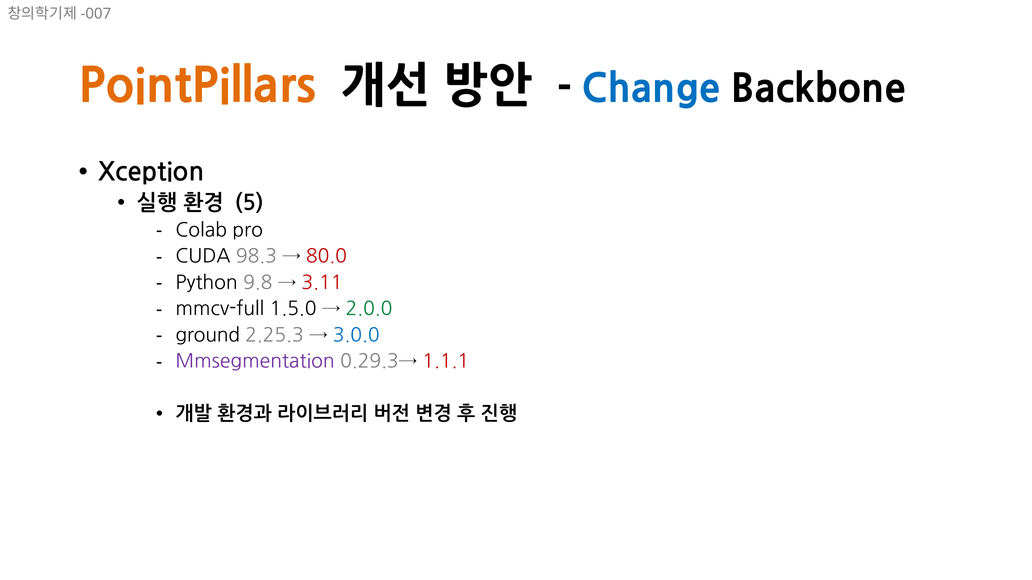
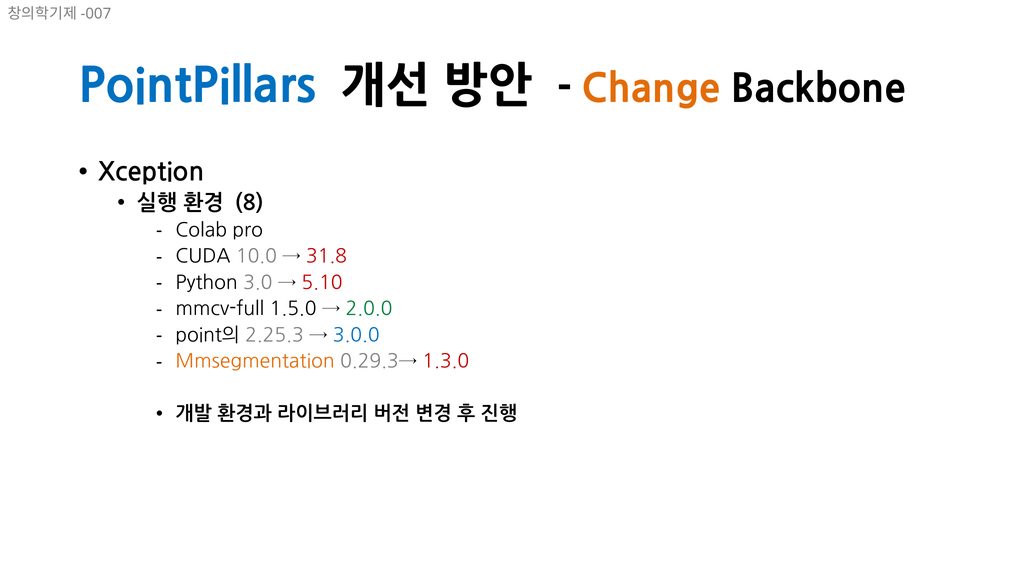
PointPillars colour: orange -> blue (198, 87)
Change colour: blue -> orange (651, 90)
5: 5 -> 8 (249, 203)
98.3: 98.3 -> 10.0 (256, 257)
80.0: 80.0 -> 31.8 (326, 257)
9.8: 9.8 -> 3.0 (258, 283)
3.11: 3.11 -> 5.10 (322, 283)
ground: ground -> point의 (208, 336)
Mmsegmentation colour: purple -> orange (255, 362)
1.1.1: 1.1.1 -> 1.3.0 (446, 362)
